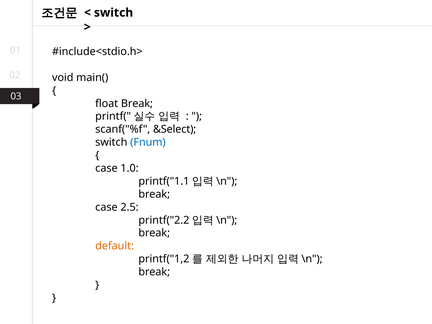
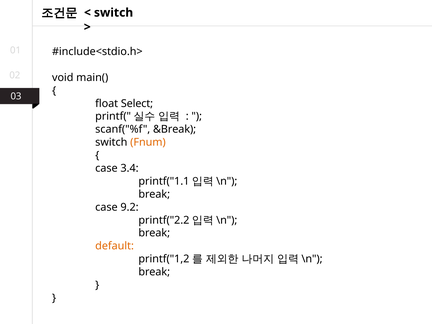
float Break: Break -> Select (137, 103)
&Select: &Select -> &Break (175, 129)
Fnum colour: blue -> orange (148, 142)
1.0: 1.0 -> 3.4 (130, 168)
2.5: 2.5 -> 9.2 (130, 207)
